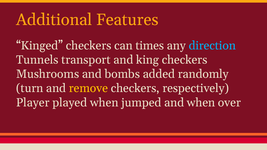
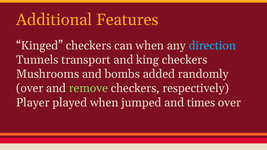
can times: times -> when (150, 46)
turn: turn -> over (30, 88)
remove colour: yellow -> light green (88, 88)
and when: when -> times (201, 103)
